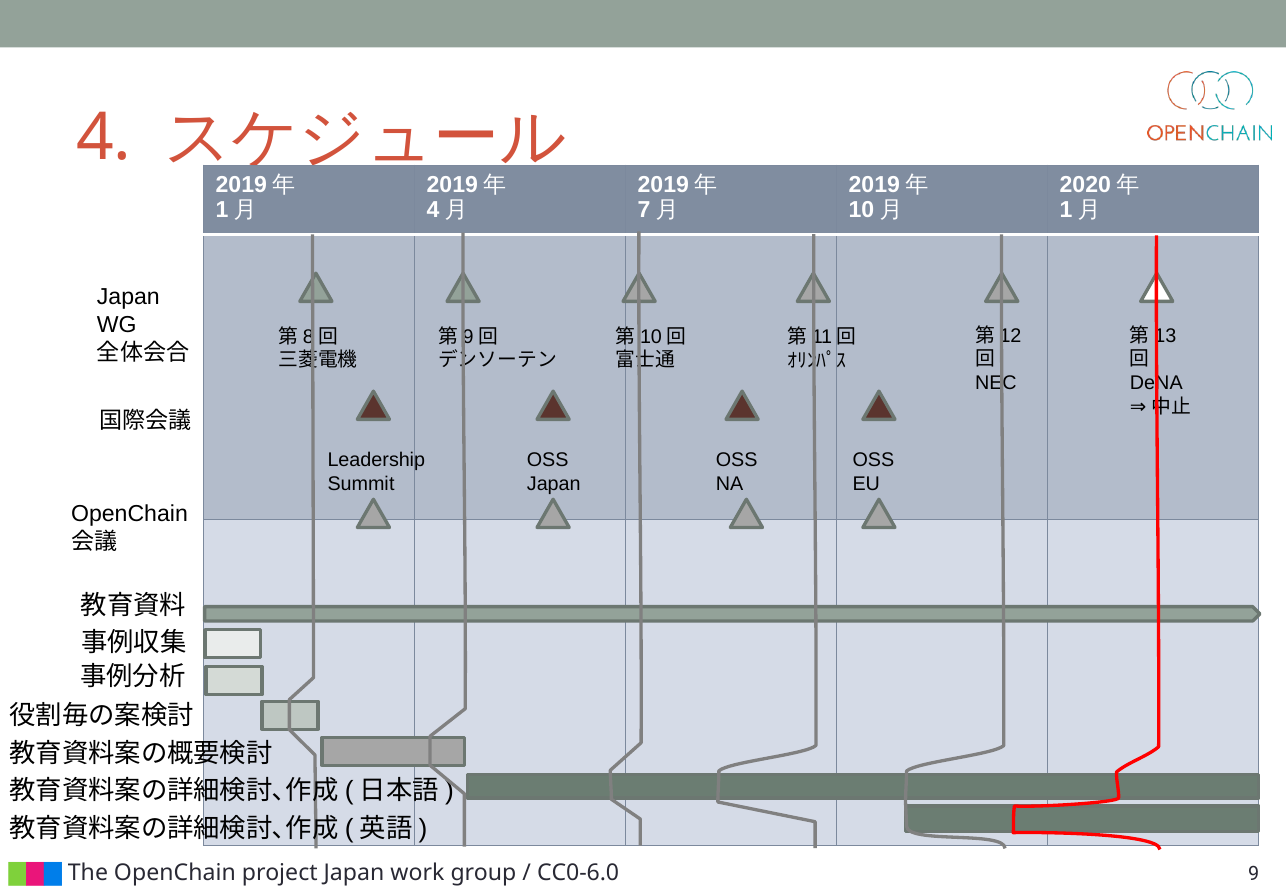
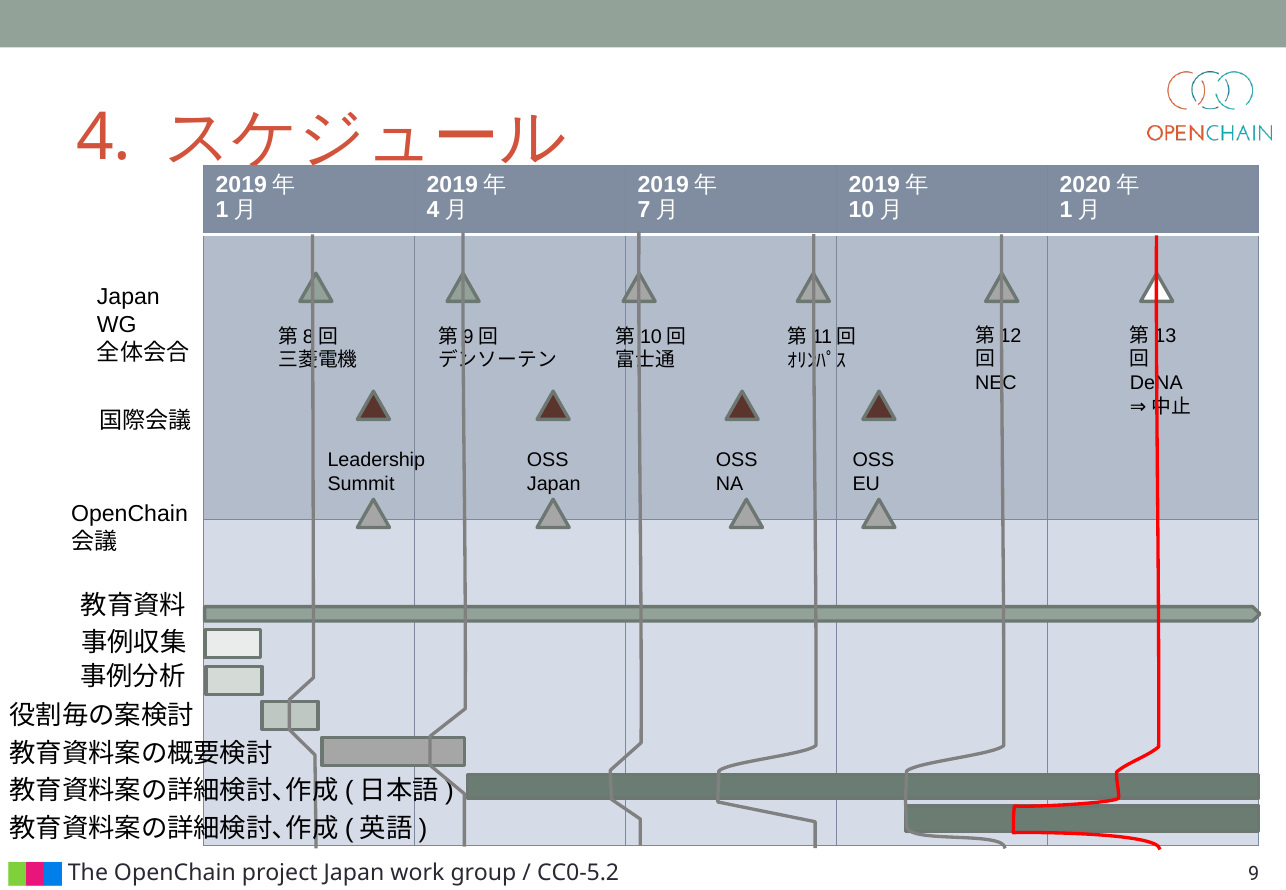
CC0-6.0: CC0-6.0 -> CC0-5.2 (578, 873)
